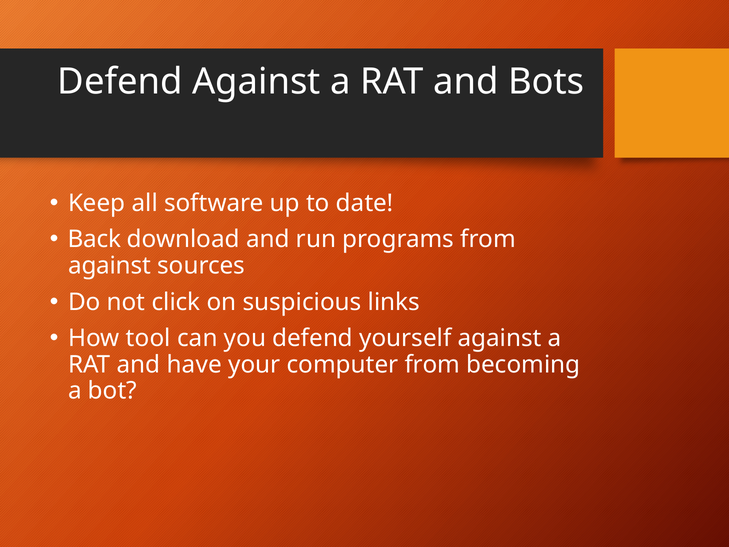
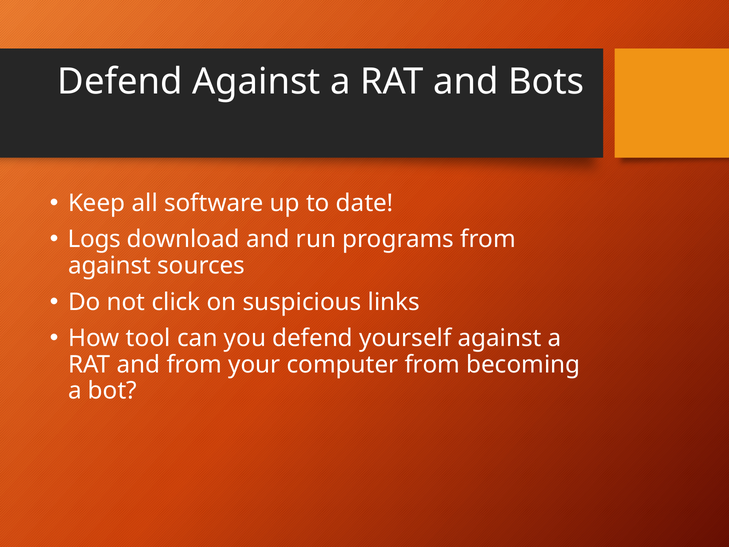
Back: Back -> Logs (94, 239)
and have: have -> from (194, 364)
